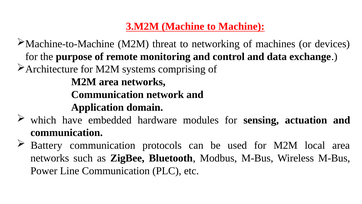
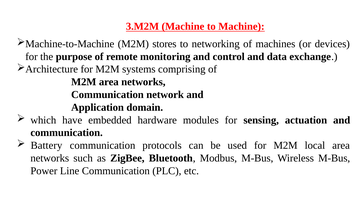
threat: threat -> stores (164, 44)
